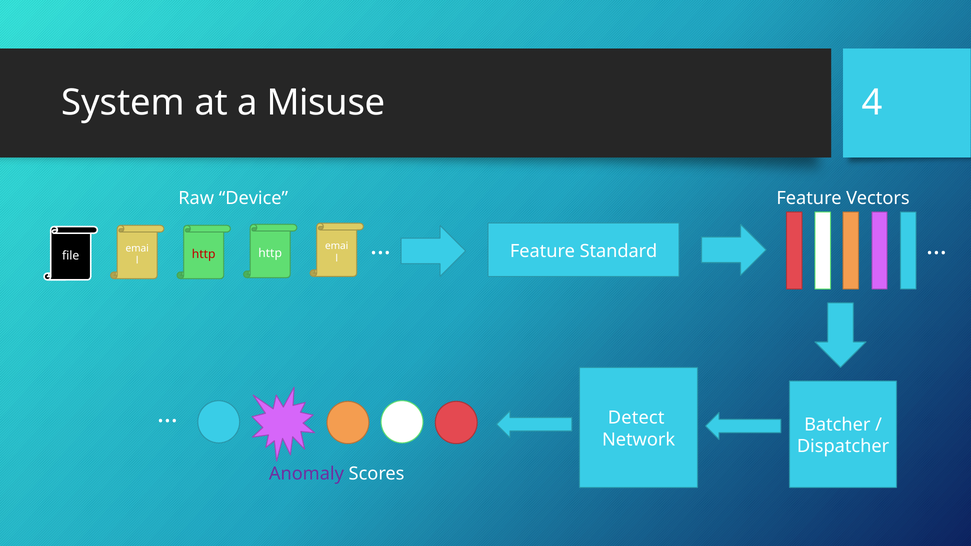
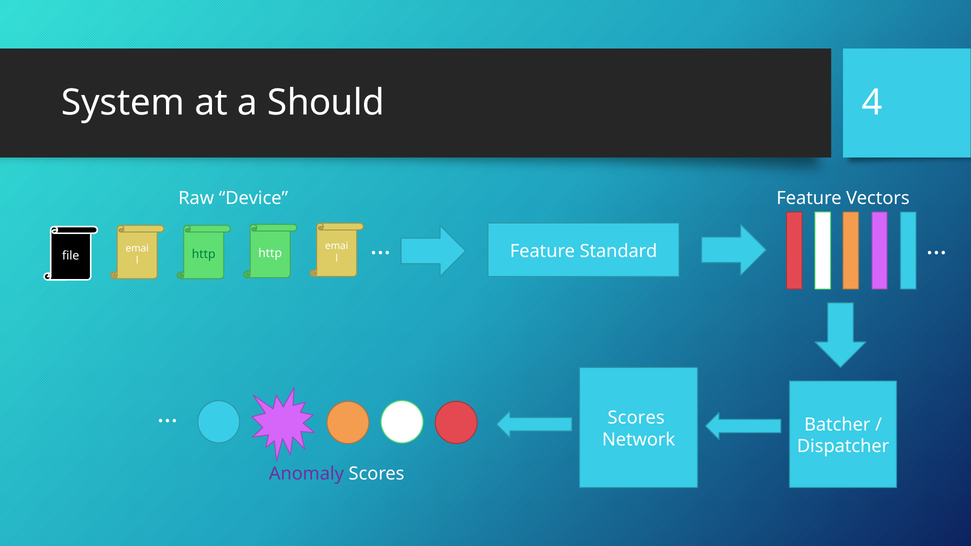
Misuse: Misuse -> Should (326, 103)
http colour: red -> green (204, 255)
Detect: Detect -> Scores (636, 418)
